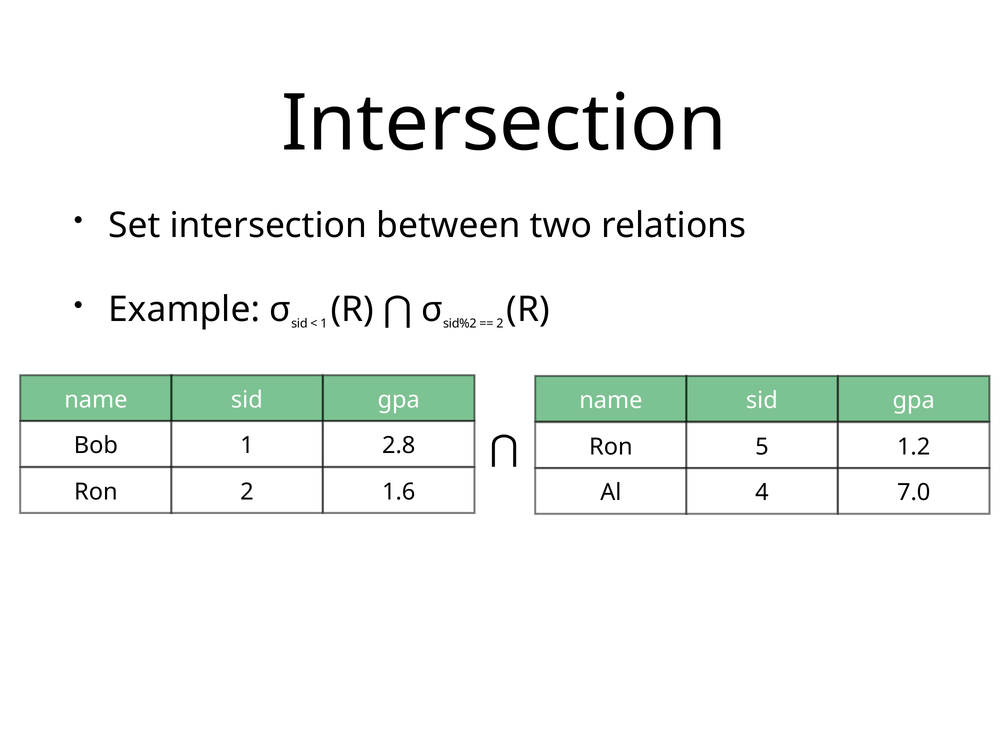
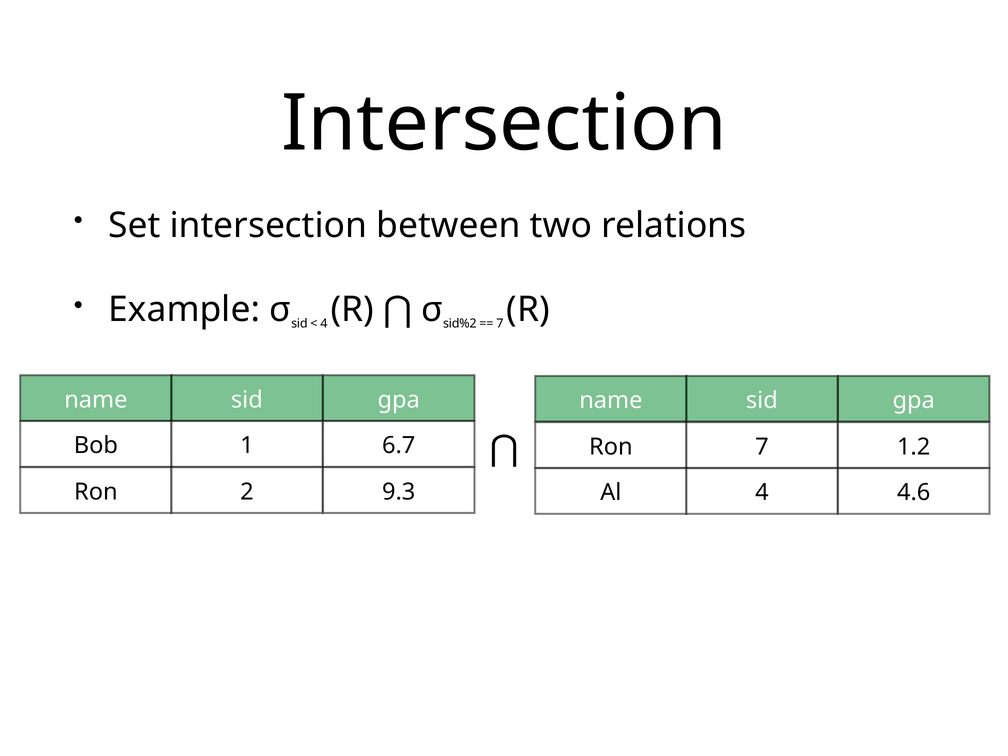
2: 2 -> 7 (500, 324)
1: 1 -> 4 (324, 324)
2.8: 2.8 -> 6.7 (399, 446)
Ron 5: 5 -> 7 (762, 447)
1.6: 1.6 -> 9.3 (399, 492)
7.0: 7.0 -> 4.6 (914, 493)
